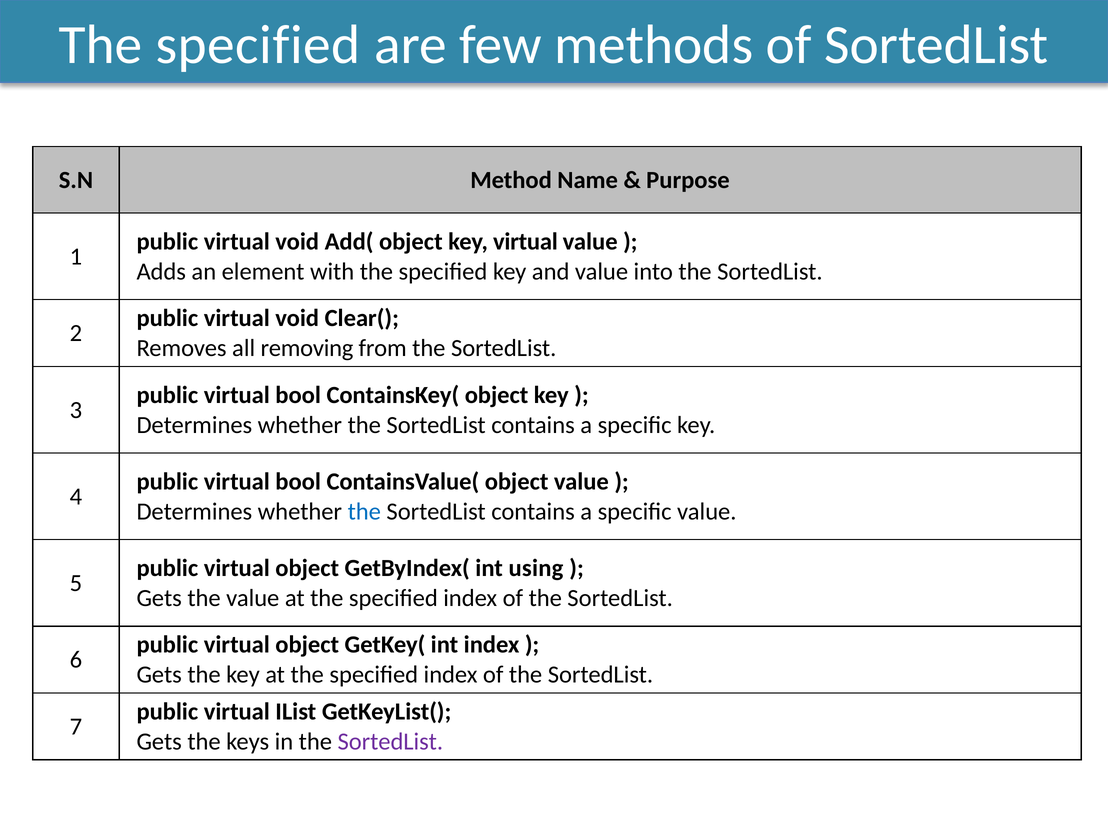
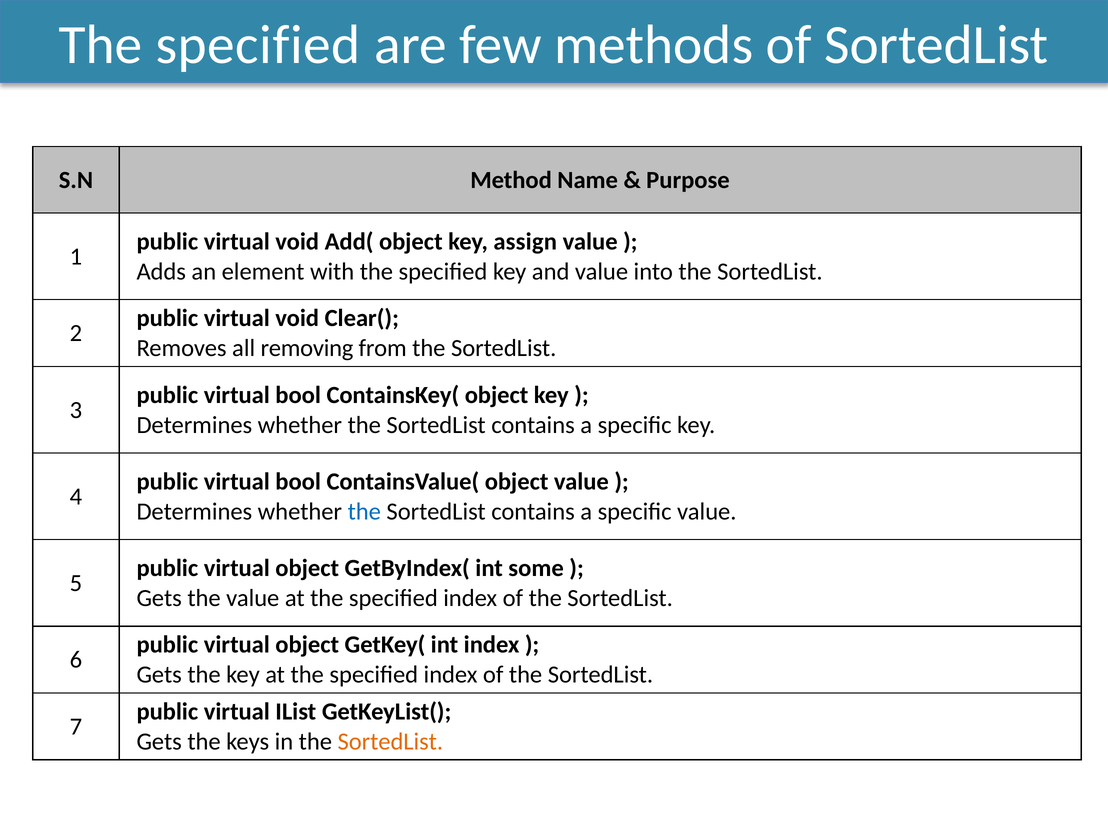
key virtual: virtual -> assign (525, 242)
using: using -> some (536, 568)
SortedList colour: purple -> orange (390, 742)
